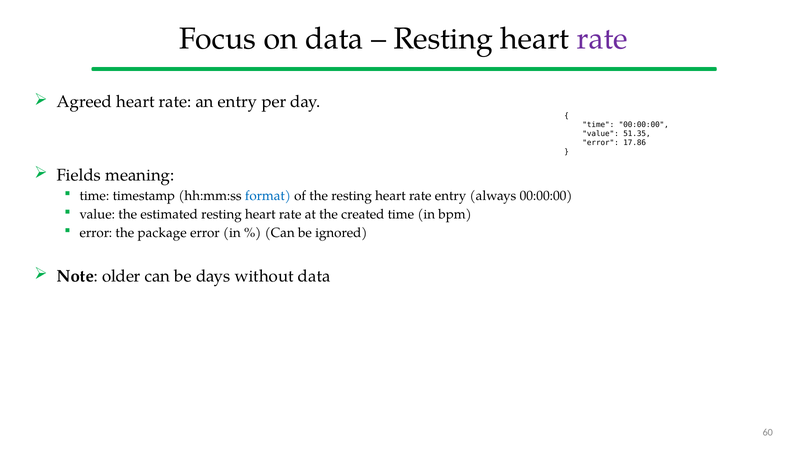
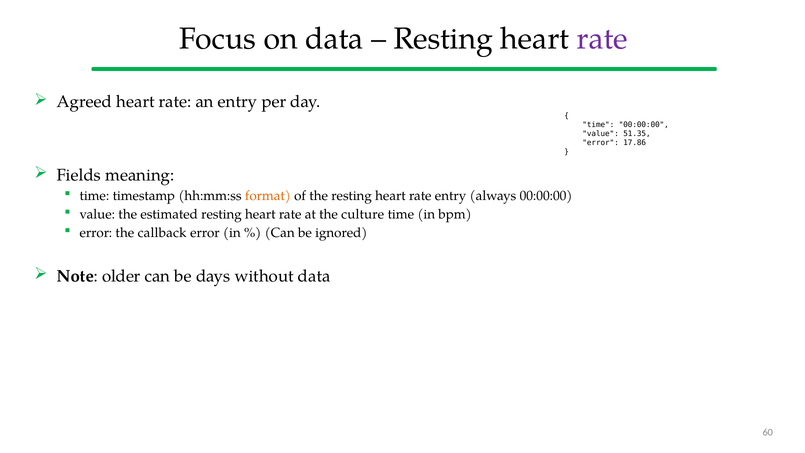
format colour: blue -> orange (268, 196)
created: created -> culture (363, 214)
package: package -> callback (162, 233)
